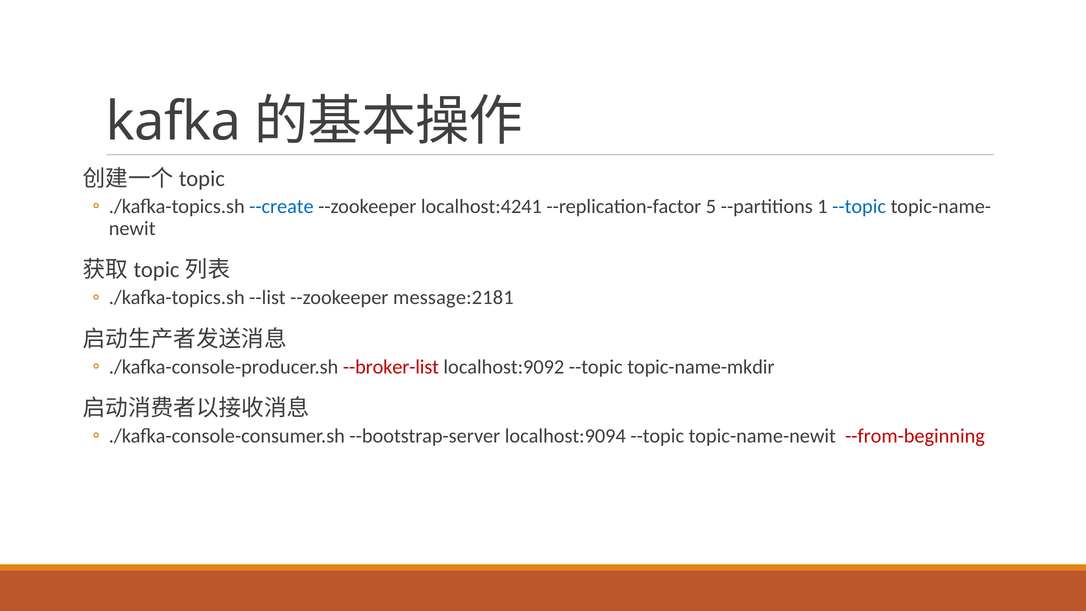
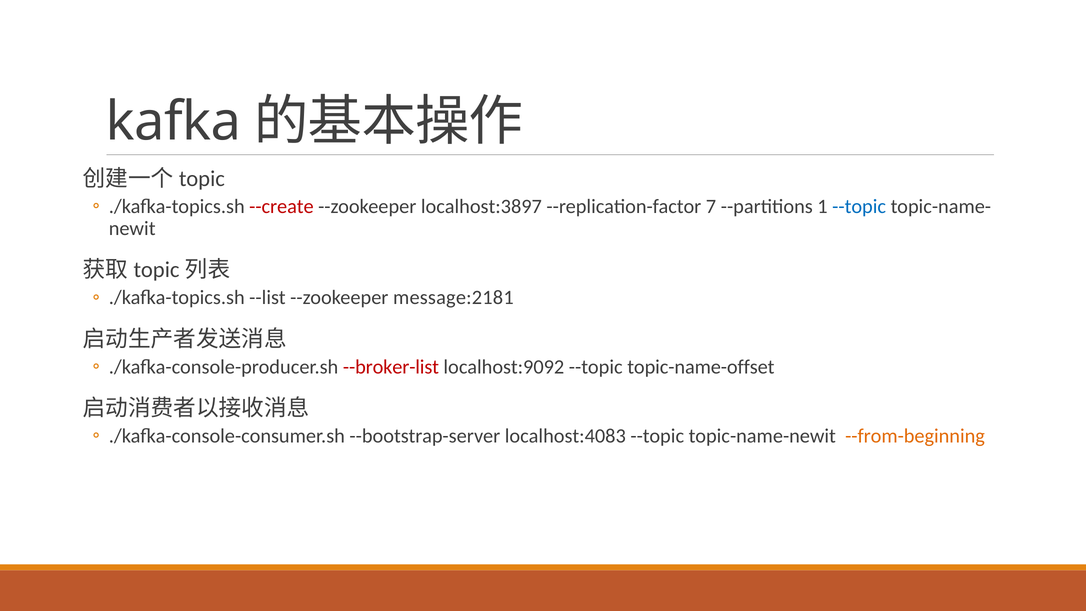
--create colour: blue -> red (281, 207)
localhost:4241: localhost:4241 -> localhost:3897 (481, 207)
5: 5 -> 7 (711, 207)
topic-name-mkdir: topic-name-mkdir -> topic-name-offset (701, 367)
localhost:9094: localhost:9094 -> localhost:4083 (565, 436)
--from-beginning colour: red -> orange (915, 436)
